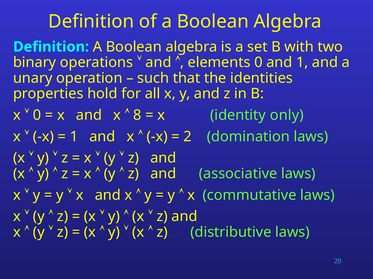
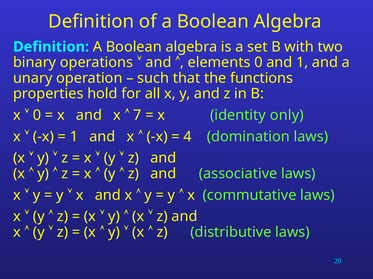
identities: identities -> functions (262, 78)
8: 8 -> 7 (137, 115)
2: 2 -> 4 (188, 137)
